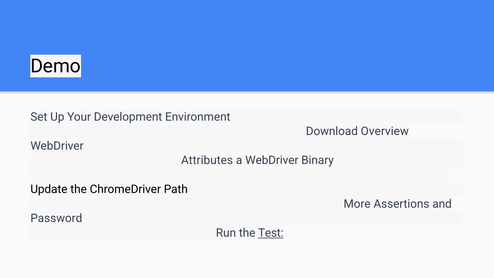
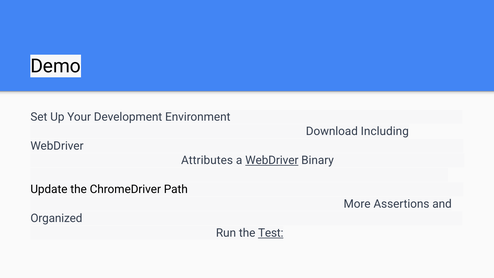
Overview: Overview -> Including (385, 131)
WebDriver underline: none -> present (272, 160)
Password: Password -> Organized (56, 218)
